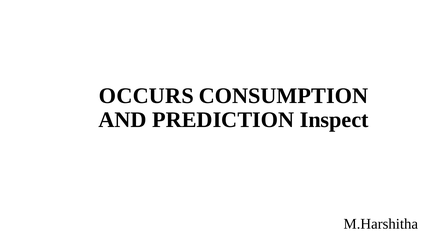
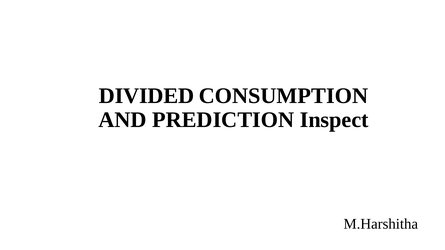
OCCURS: OCCURS -> DIVIDED (147, 96)
